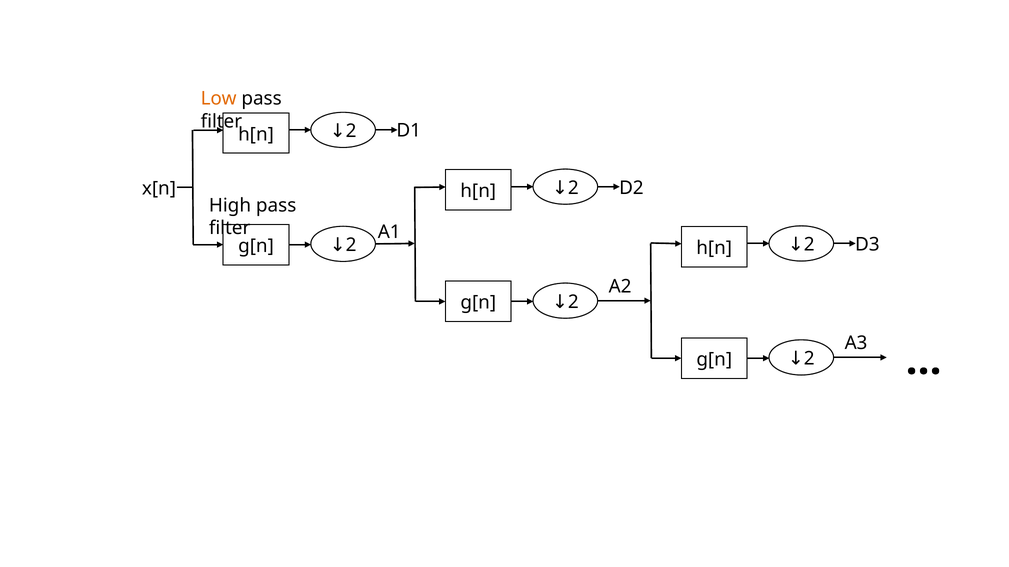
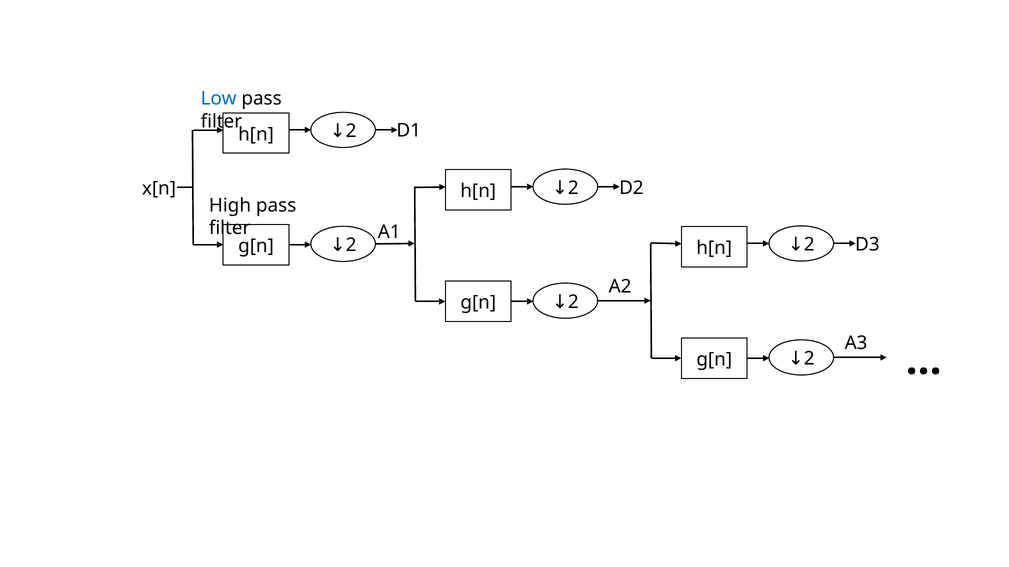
Low colour: orange -> blue (219, 99)
